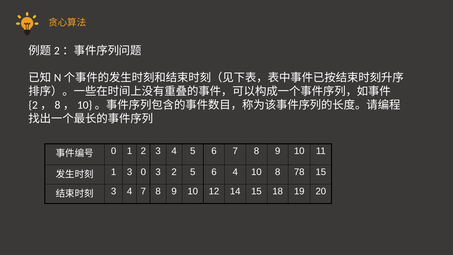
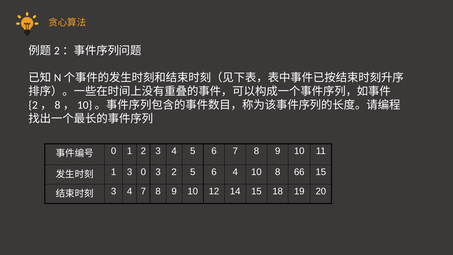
78: 78 -> 66 (299, 172)
